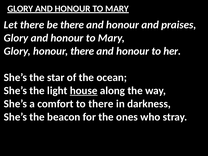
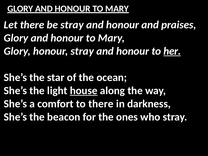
be there: there -> stray (72, 25)
honour there: there -> stray (82, 51)
her underline: none -> present (172, 51)
